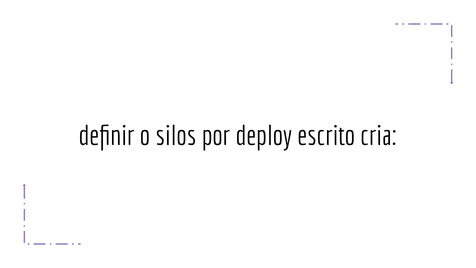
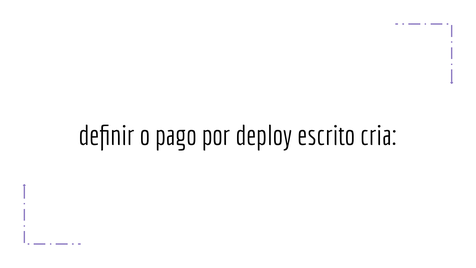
silos: silos -> pago (176, 136)
